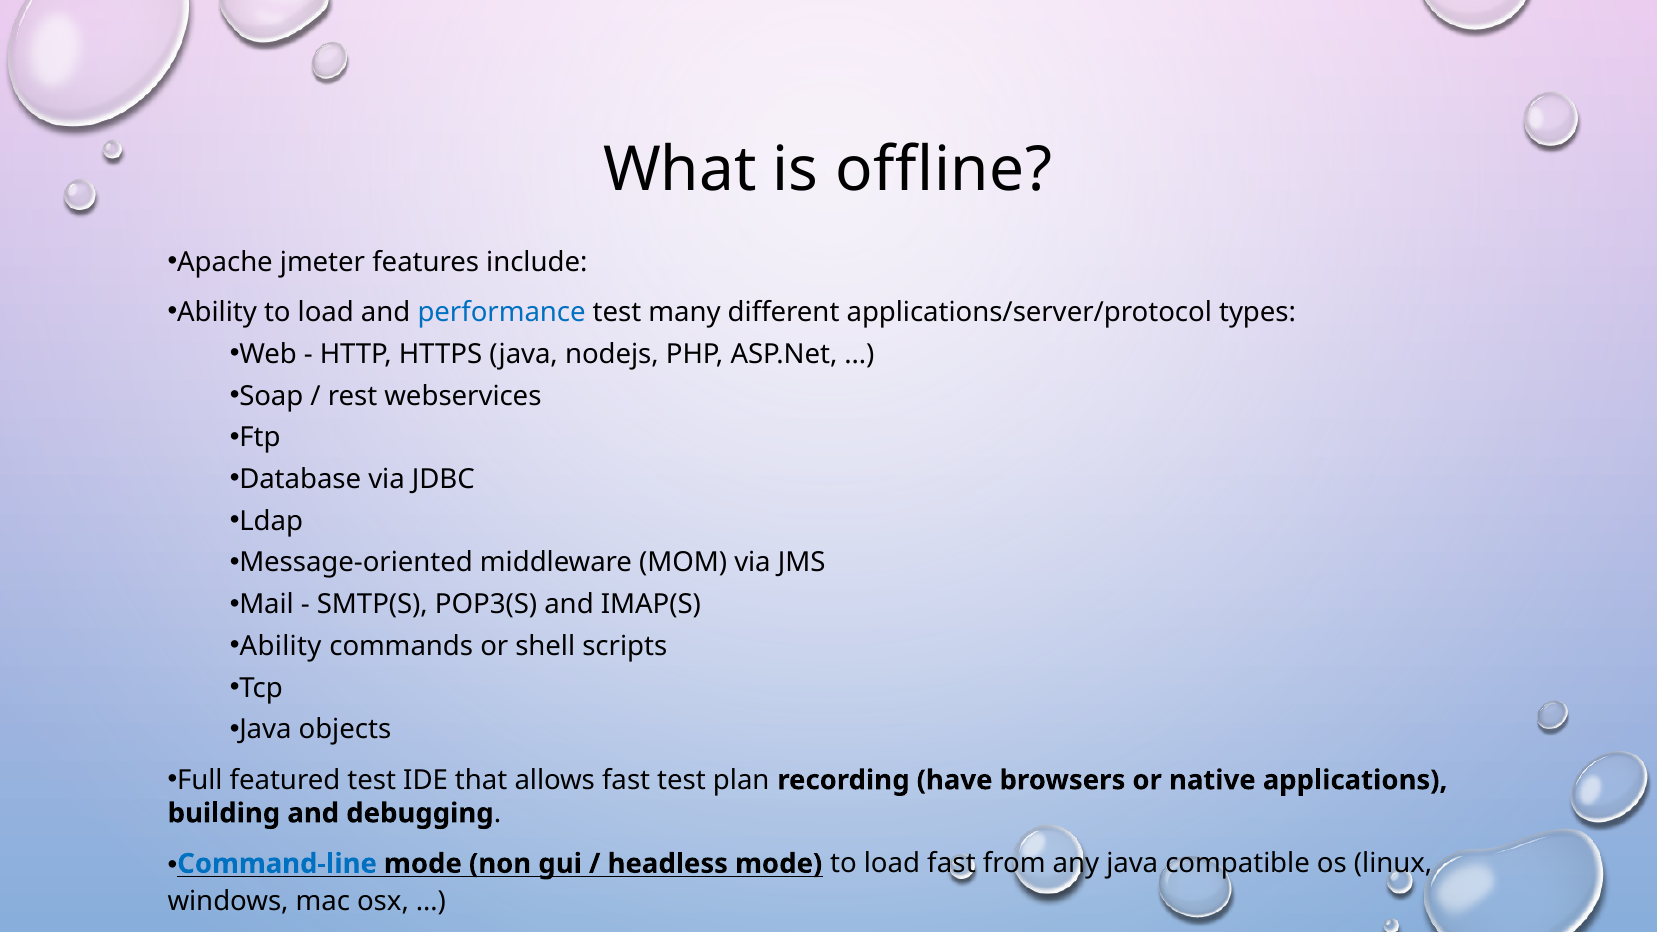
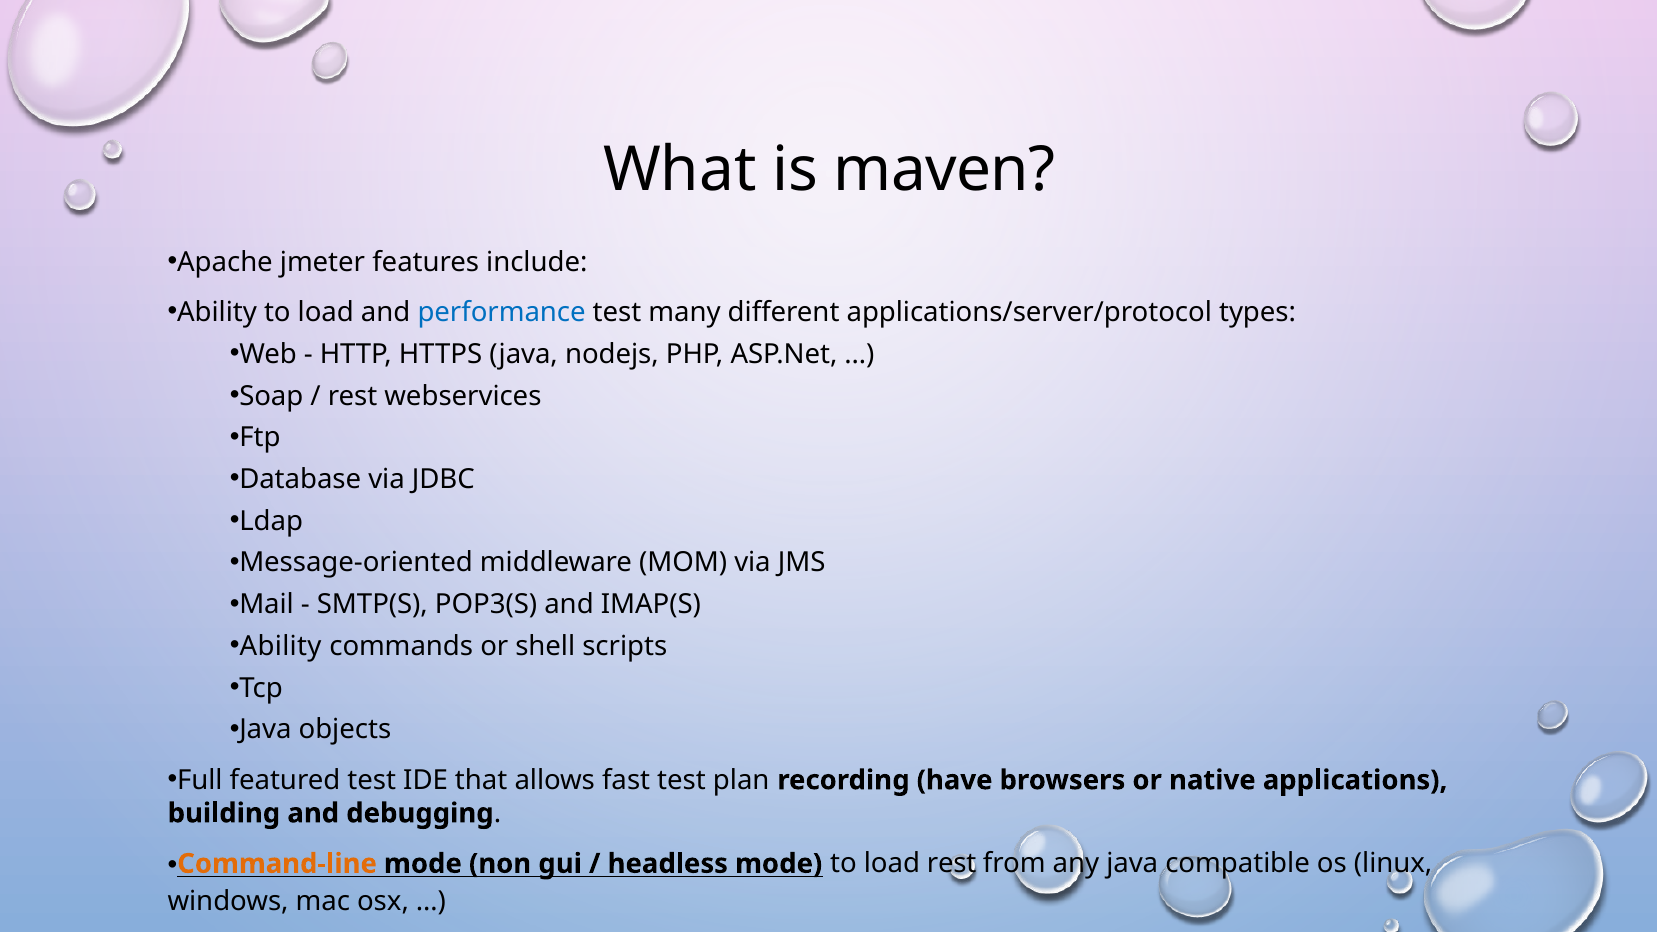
offline: offline -> maven (944, 170)
Command-line colour: blue -> orange (277, 864)
load fast: fast -> rest (952, 864)
